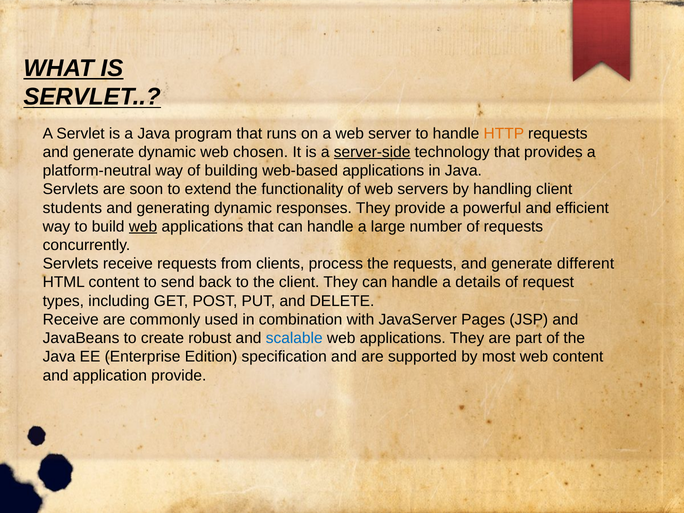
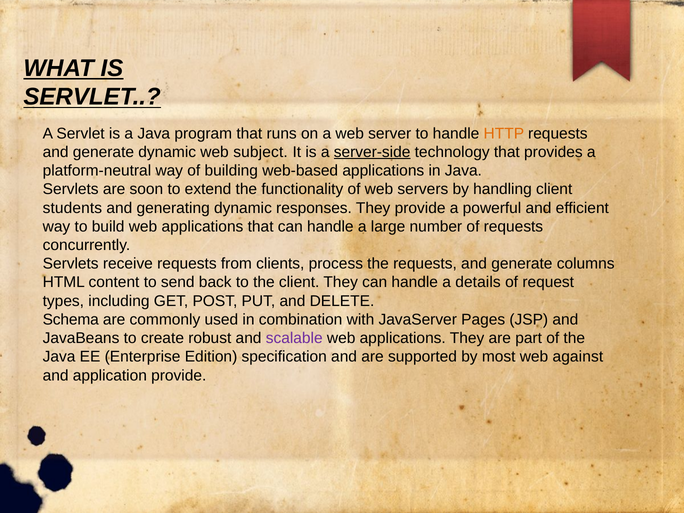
chosen: chosen -> subject (261, 152)
web underline: present -> none (143, 226)
different: different -> columns (586, 264)
Receive: Receive -> Schema (71, 320)
scalable colour: blue -> purple (294, 338)
web content: content -> against (578, 357)
